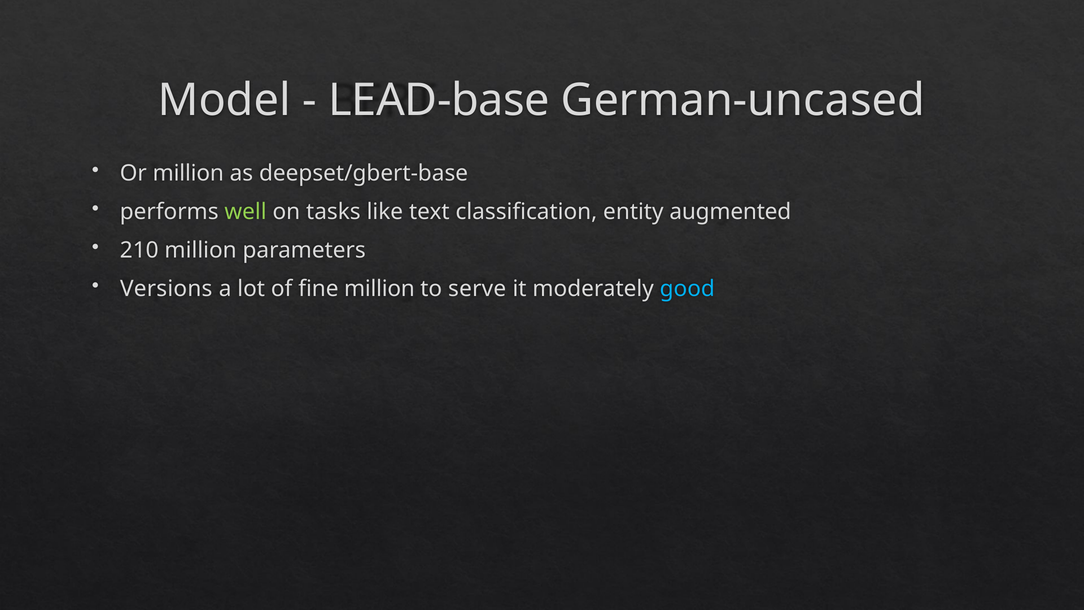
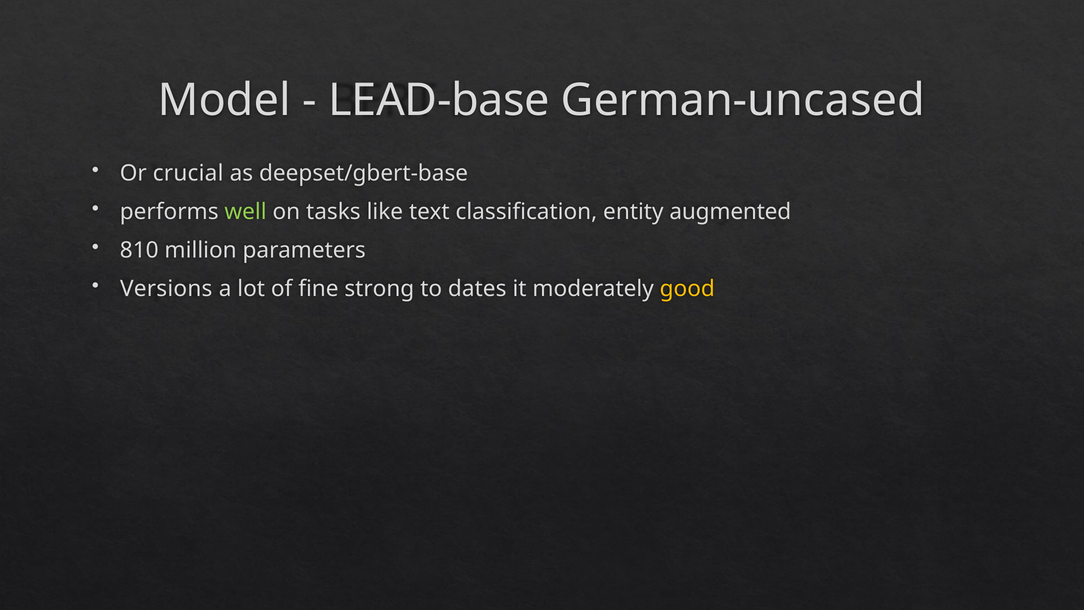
Or million: million -> crucial (188, 173)
210: 210 -> 810 (139, 250)
fine million: million -> strong (379, 288)
serve: serve -> dates (477, 288)
good colour: light blue -> yellow (687, 288)
